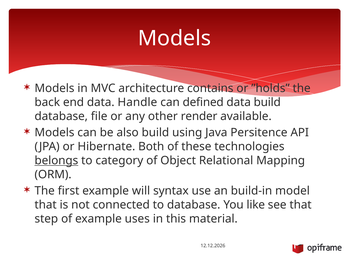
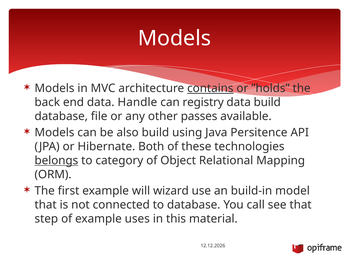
contains underline: none -> present (210, 88)
defined: defined -> registry (203, 102)
render: render -> passes (199, 116)
syntax: syntax -> wizard (171, 191)
like: like -> call (256, 205)
